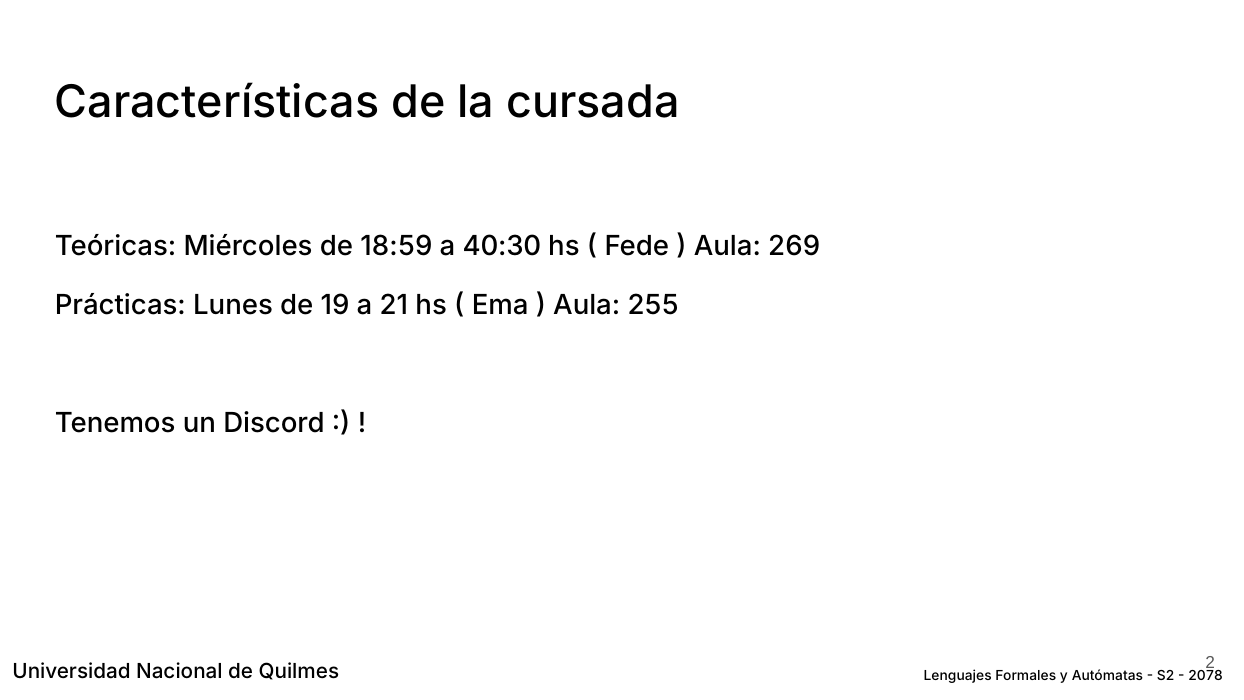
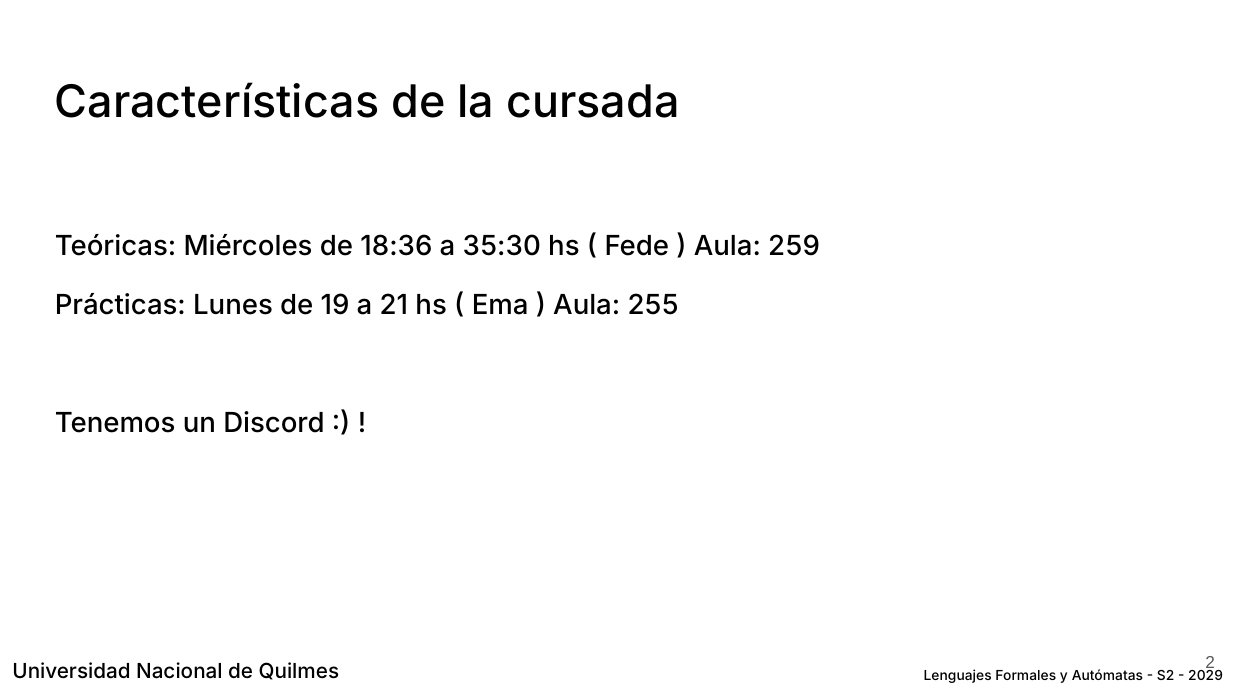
18:59: 18:59 -> 18:36 (396, 246)
40:30: 40:30 -> 35:30 (502, 246)
269: 269 -> 259 (794, 246)
2078: 2078 -> 2029 (1206, 676)
